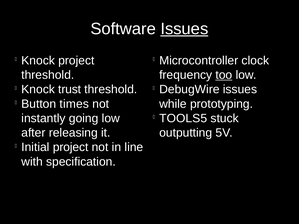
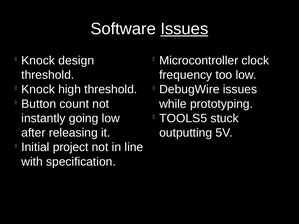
Knock project: project -> design (76, 61)
too underline: present -> none (224, 75)
trust: trust -> high (70, 89)
times: times -> count (74, 104)
